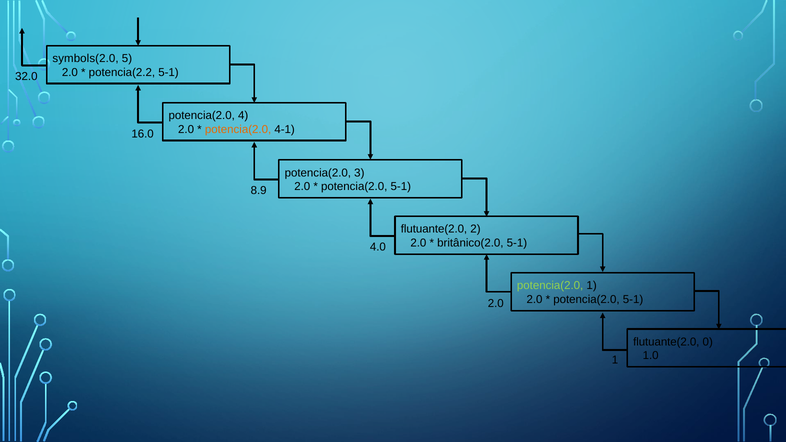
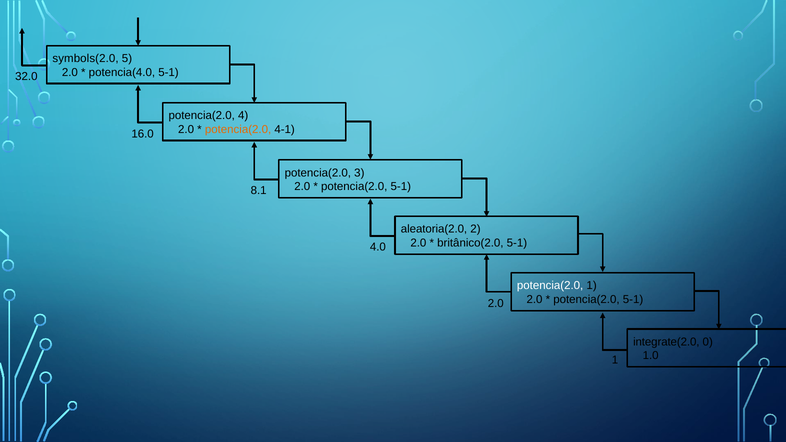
potencia(2.2: potencia(2.2 -> potencia(4.0 (122, 72)
8.9: 8.9 -> 8.1 (259, 190)
flutuante(2.0: flutuante(2.0 -> aleatoria(2.0 (434, 229)
potencia(2.0 colour: light green -> white (550, 286)
flutuante(2.0: flutuante(2.0 -> integrate(2.0 (666, 342)
